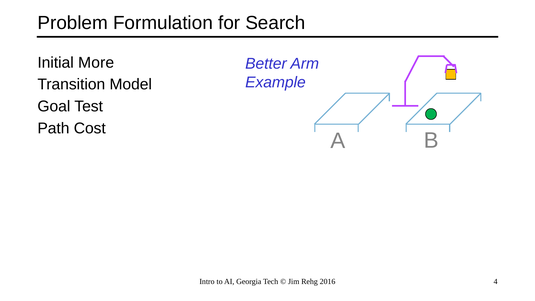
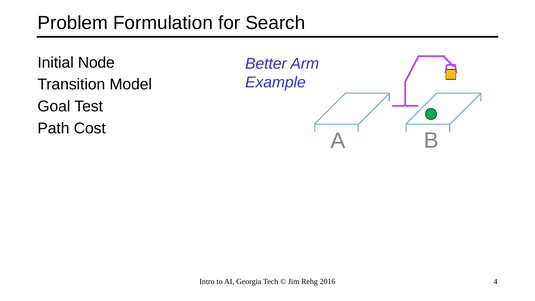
More: More -> Node (96, 63)
